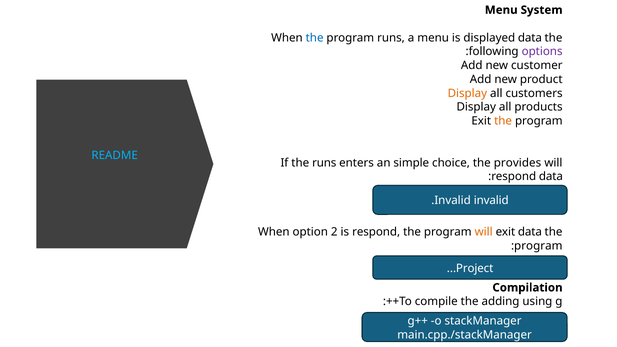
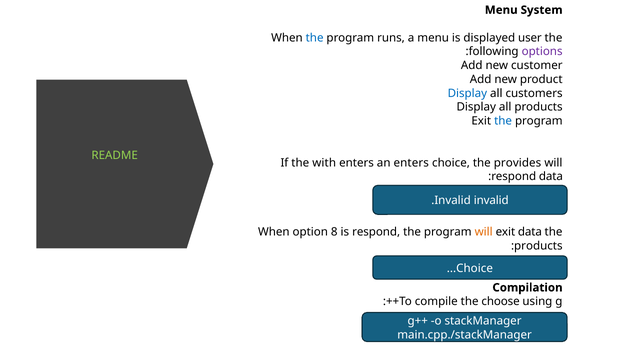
displayed data: data -> user (530, 38)
Display colour: orange -> blue (467, 93)
the colour: orange -> blue (503, 121)
README colour: light blue -> light green (115, 155)
the runs: runs -> with (324, 163)
an simple: simple -> enters (411, 163)
2: 2 -> 8 (334, 232)
program: program -> products (538, 246)
Project: Project -> Choice (475, 268)
adding: adding -> choose (501, 302)
